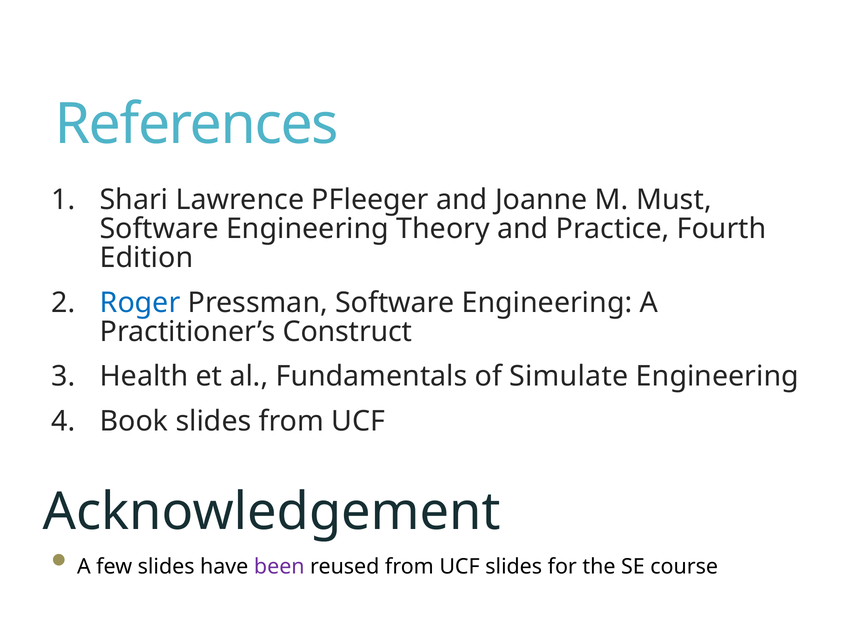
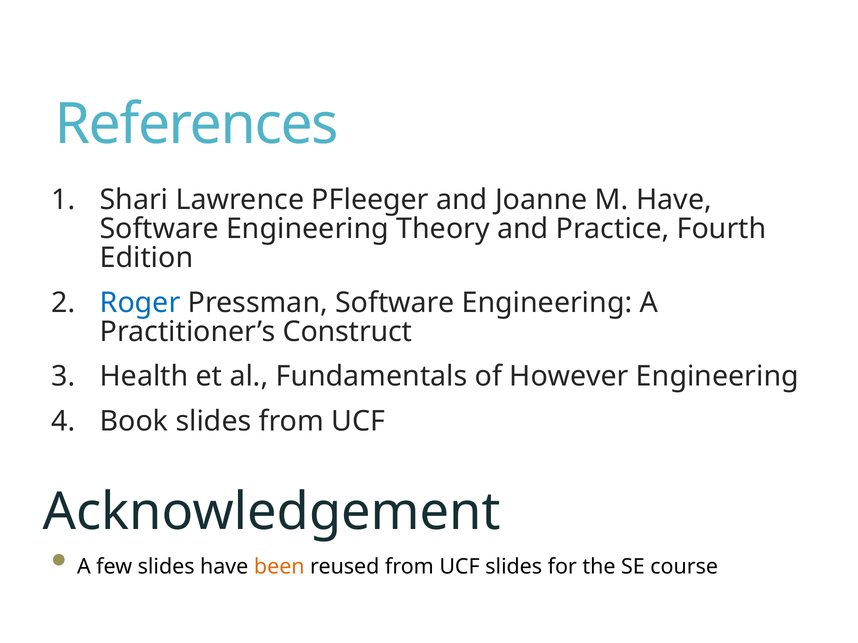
M Must: Must -> Have (674, 200)
Simulate: Simulate -> However (569, 377)
been colour: purple -> orange (279, 567)
